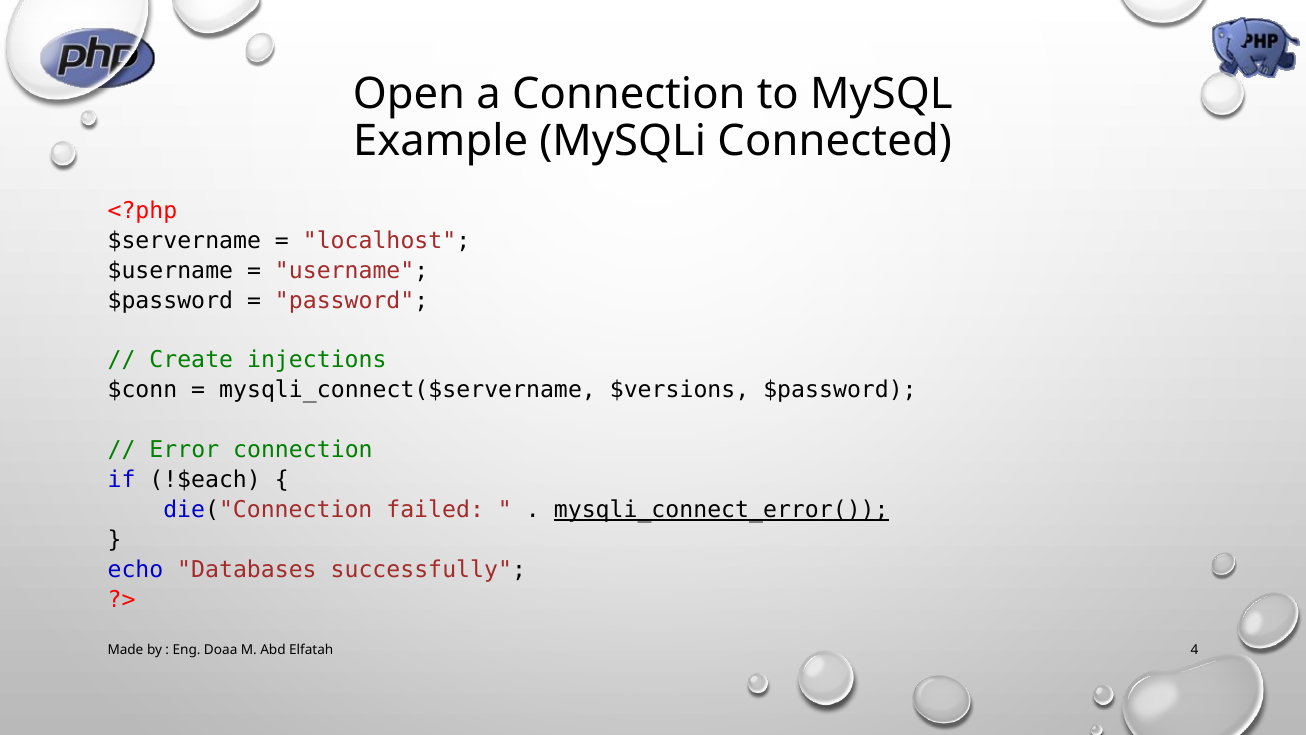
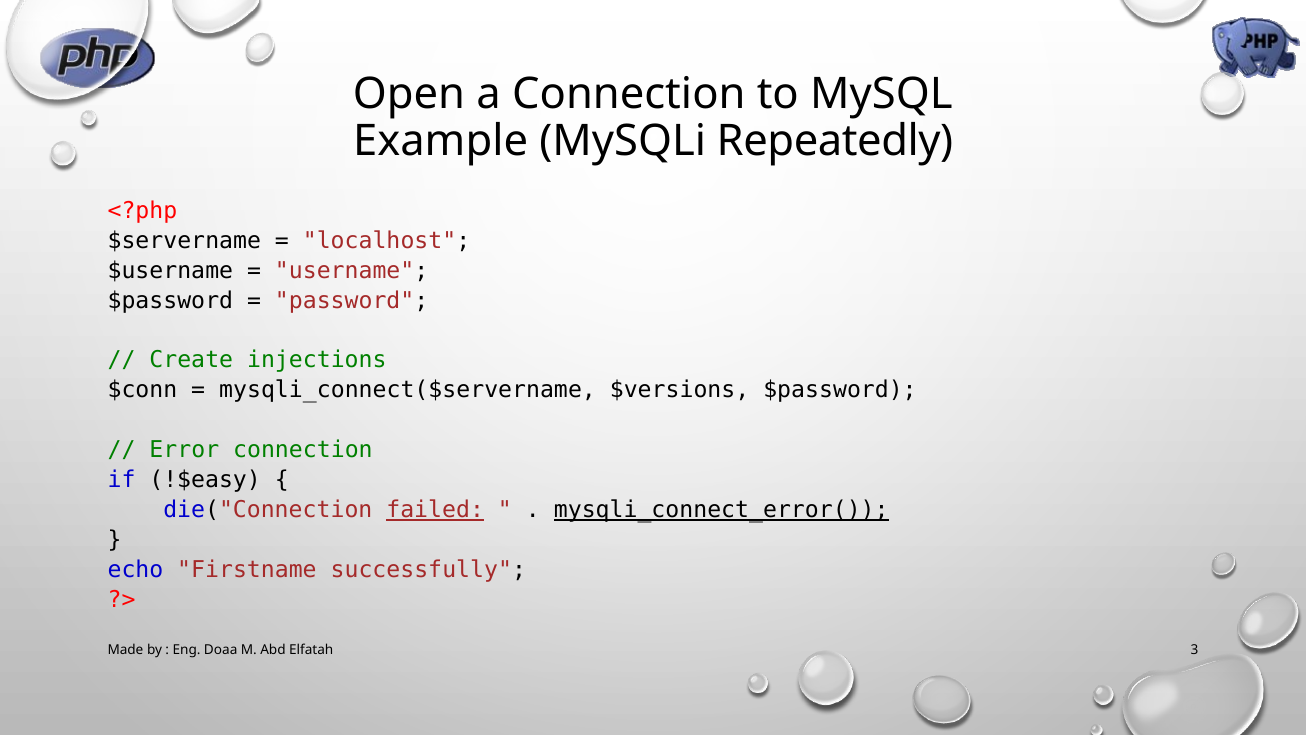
Connected: Connected -> Repeatedly (835, 141)
!$each: !$each -> !$easy (205, 480)
failed underline: none -> present (435, 510)
Databases: Databases -> Firstname (247, 570)
4: 4 -> 3 (1195, 650)
